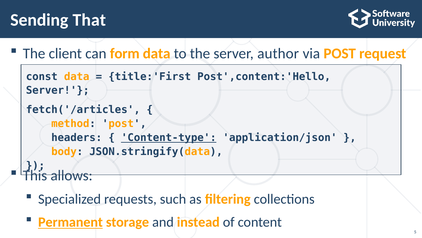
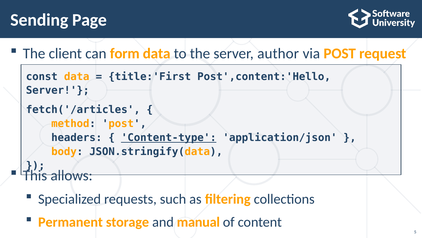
That: That -> Page (89, 20)
Permanent underline: present -> none (70, 222)
instead: instead -> manual (198, 222)
